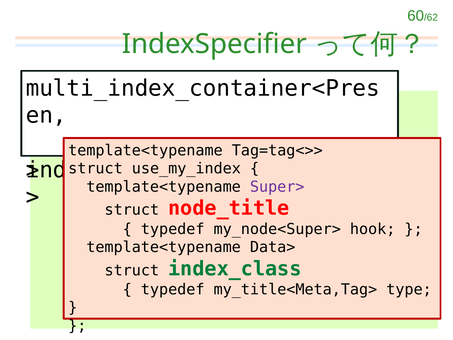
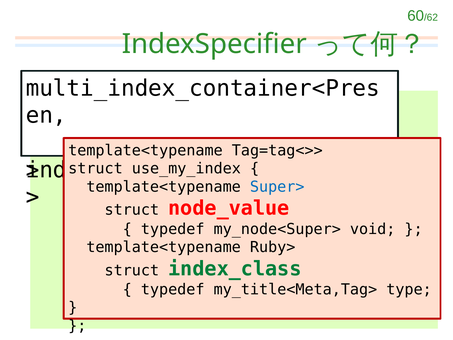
Super> colour: purple -> blue (277, 187)
node_title: node_title -> node_value (229, 208)
hook: hook -> void (373, 229)
Data>: Data> -> Ruby> (273, 247)
